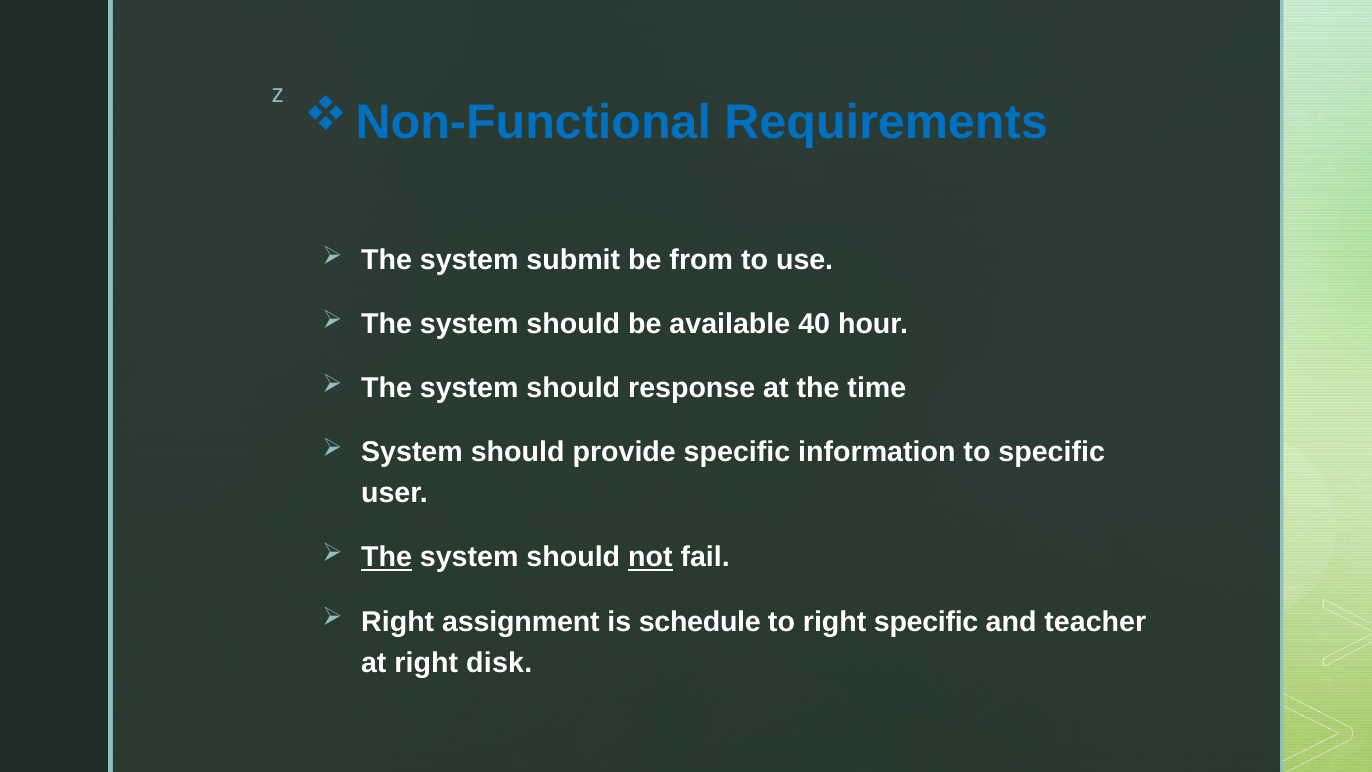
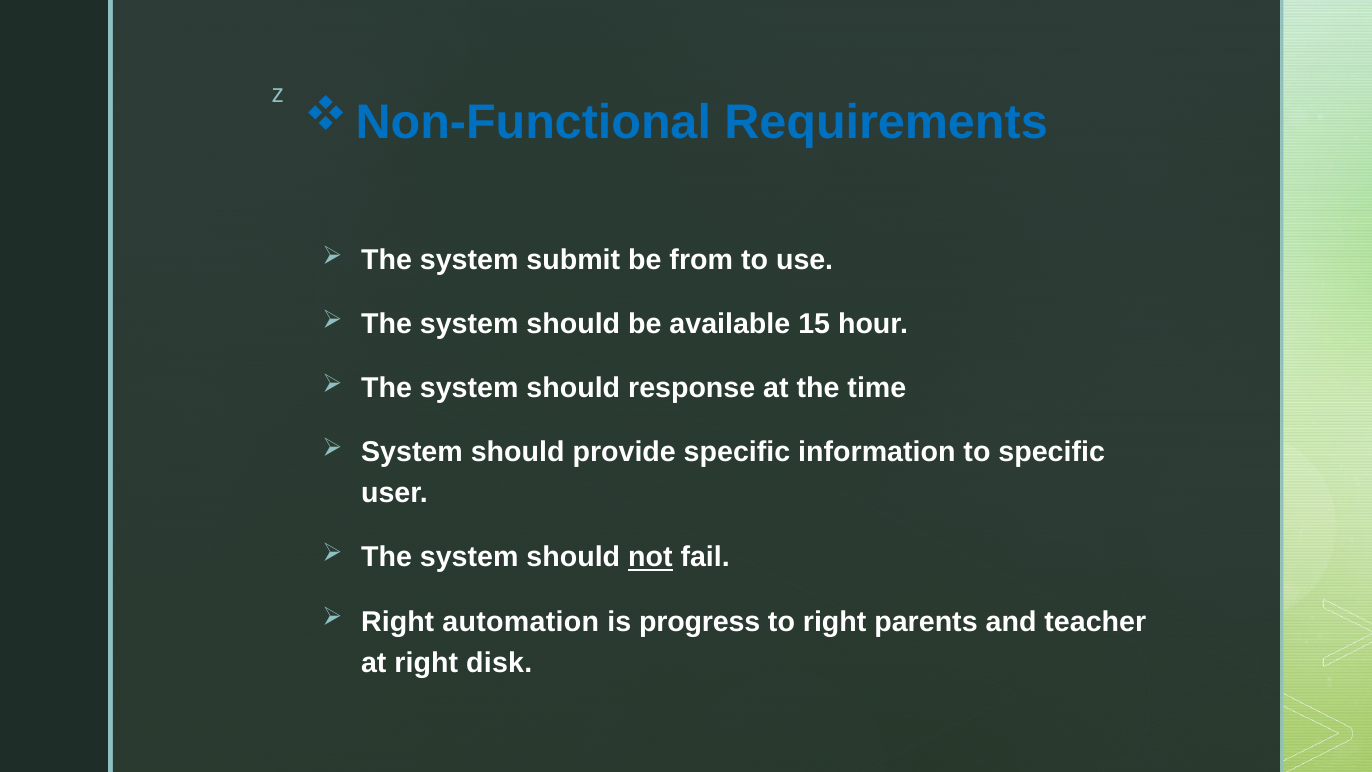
40: 40 -> 15 (814, 324)
The underline: present -> none (387, 557)
assignment: assignment -> automation (521, 621)
schedule: schedule -> progress (700, 621)
right specific: specific -> parents (926, 621)
